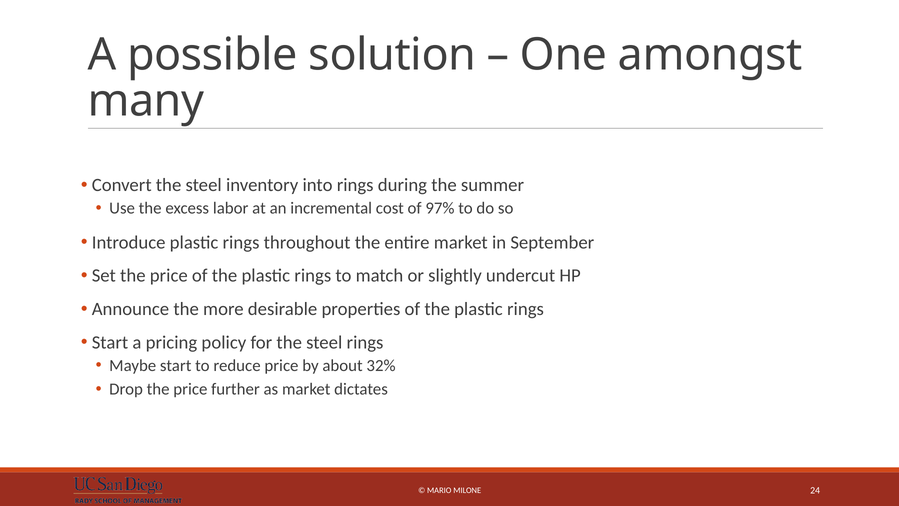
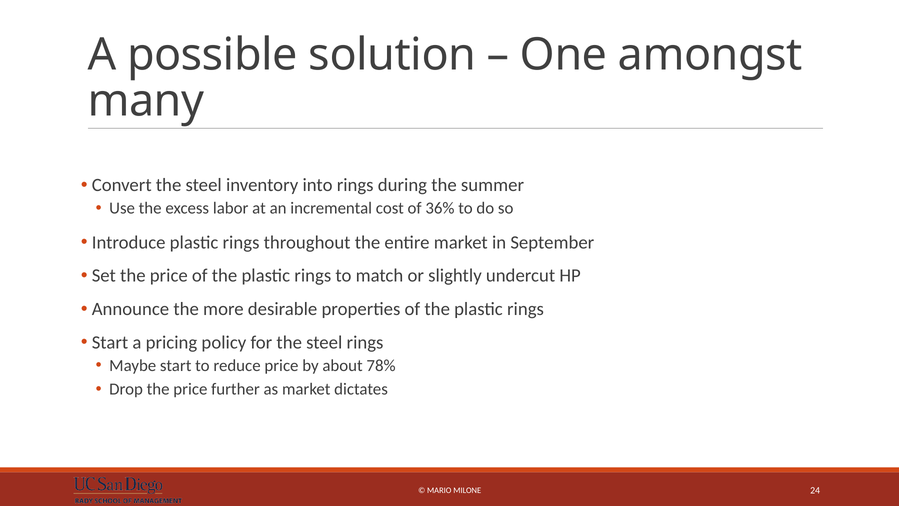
97%: 97% -> 36% (440, 208)
32%: 32% -> 78% (381, 365)
